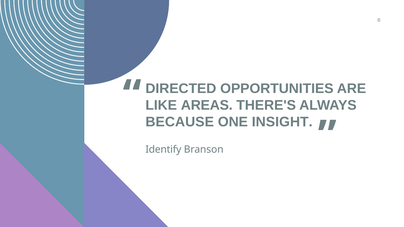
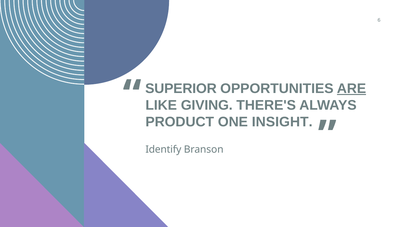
DIRECTED: DIRECTED -> SUPERIOR (181, 89)
ARE underline: none -> present (352, 89)
AREAS: AREAS -> GIVING (207, 105)
BECAUSE: BECAUSE -> PRODUCT (180, 122)
